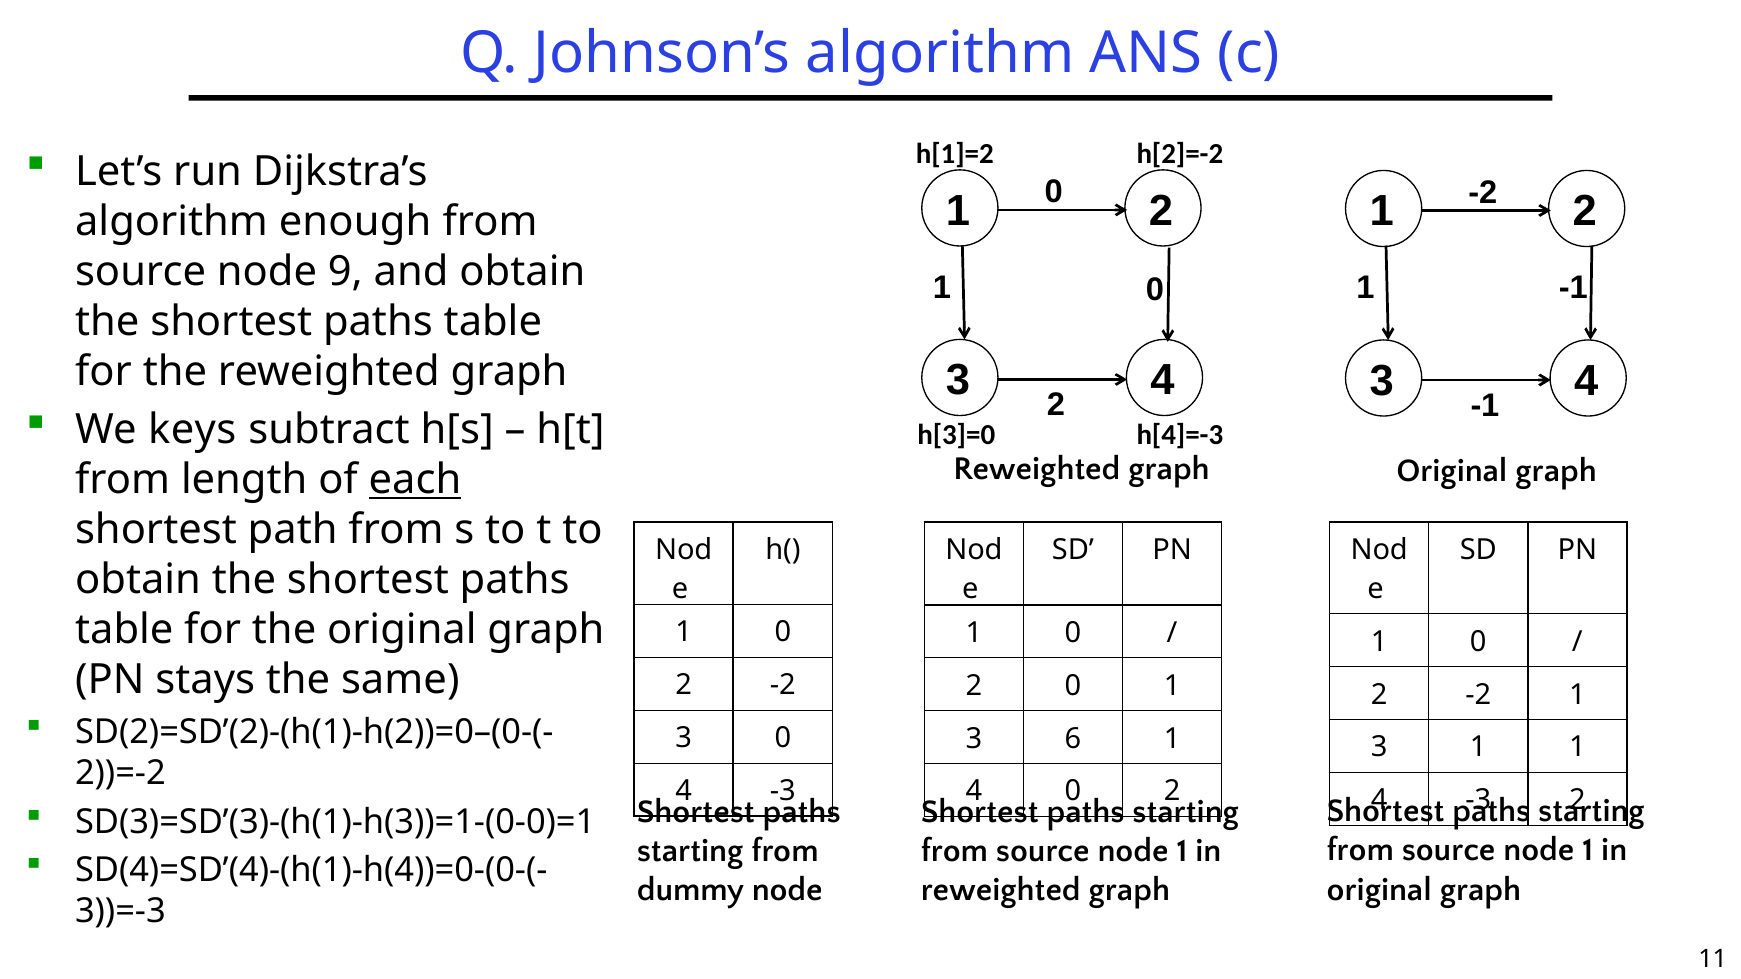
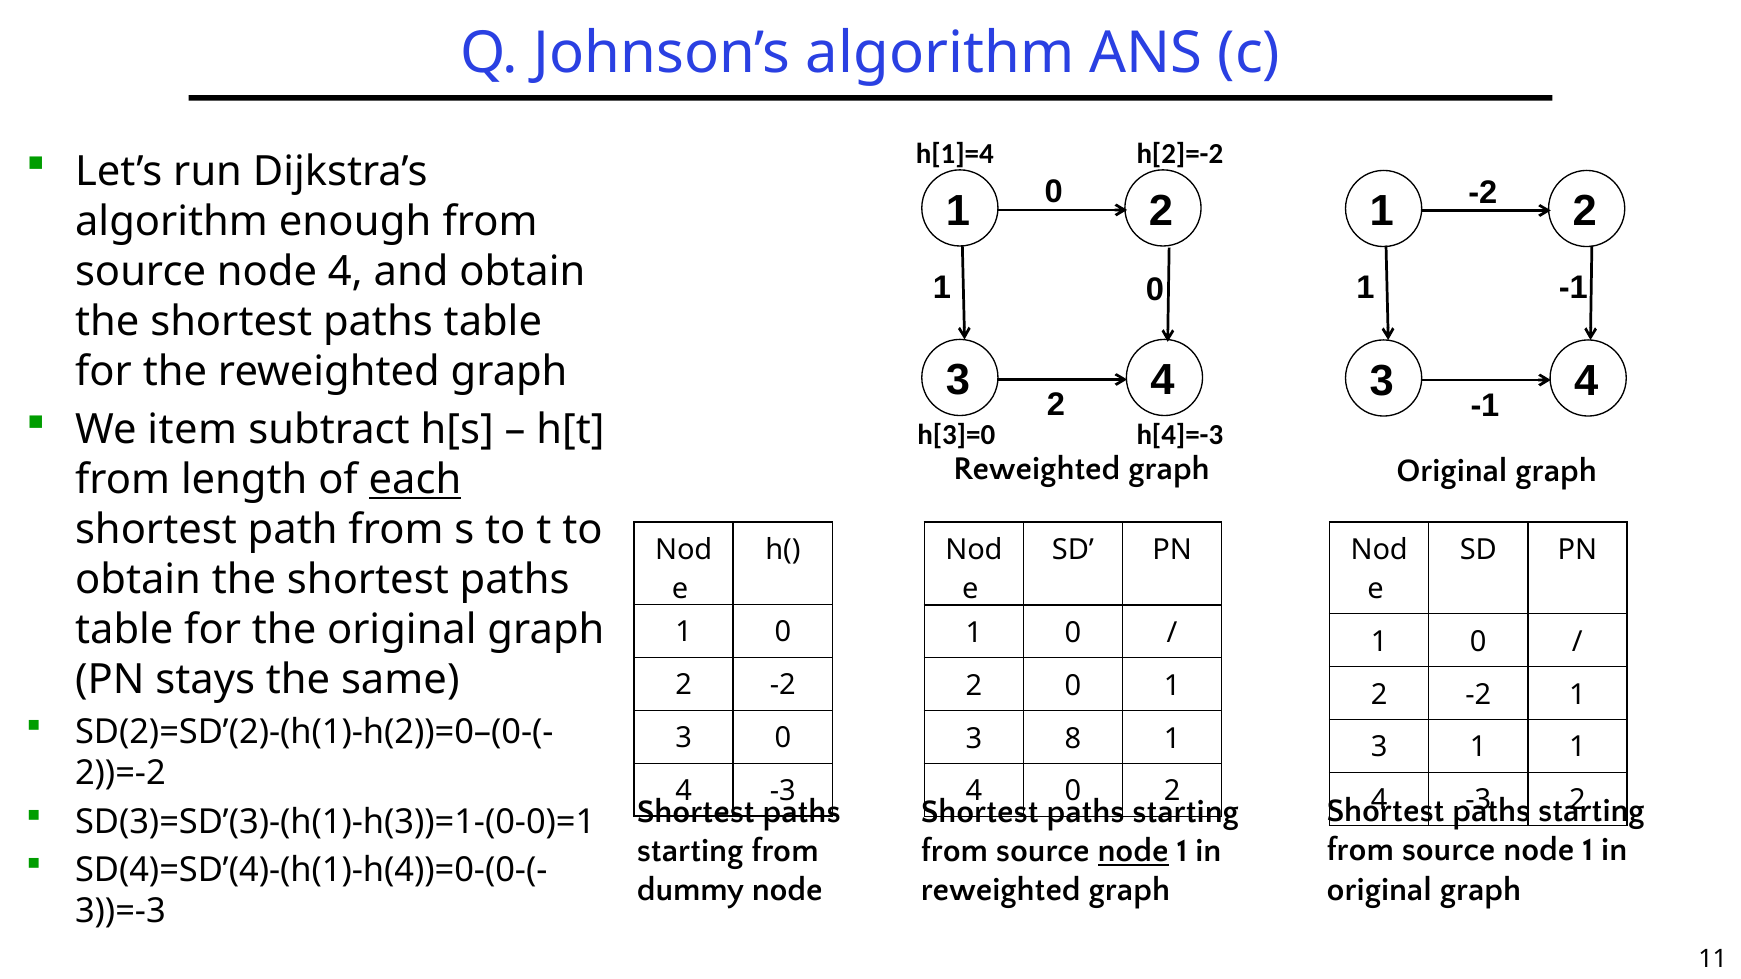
h[1]=2: h[1]=2 -> h[1]=4 (955, 154)
node 9: 9 -> 4 (345, 272)
keys: keys -> item (192, 430)
6: 6 -> 8 (1073, 739)
node underline: none -> present (1133, 851)
